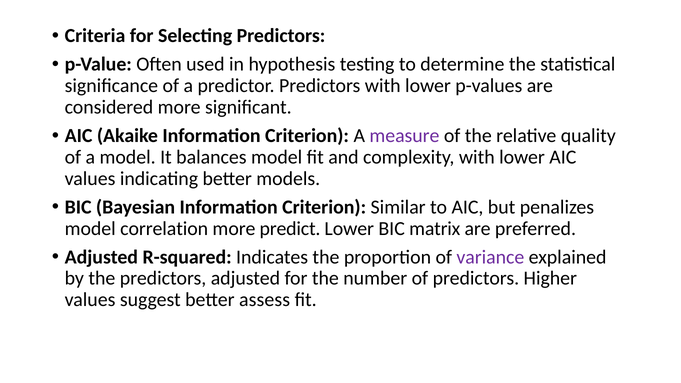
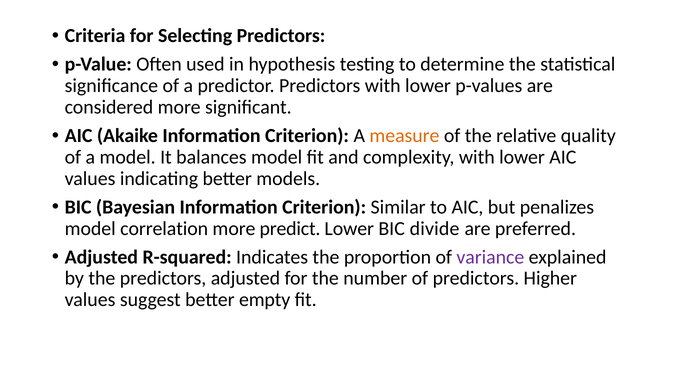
measure colour: purple -> orange (404, 136)
matrix: matrix -> divide (435, 229)
assess: assess -> empty (265, 300)
